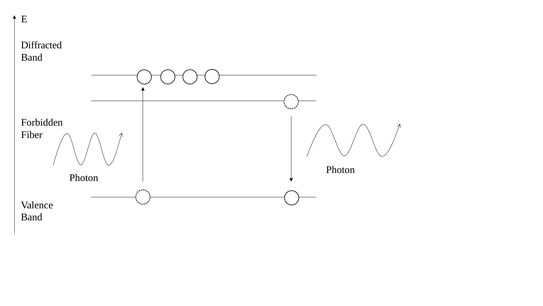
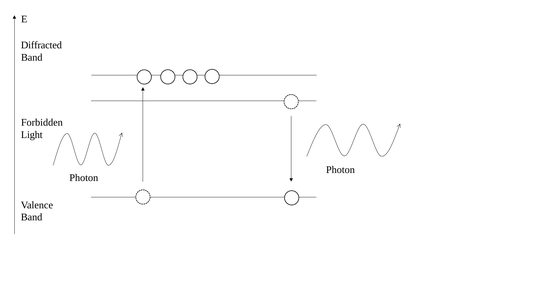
Fiber: Fiber -> Light (32, 134)
